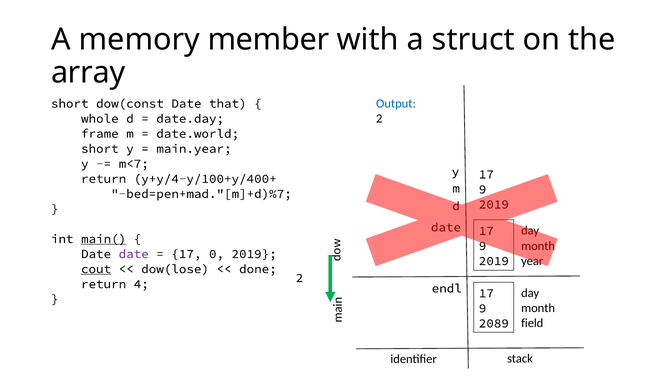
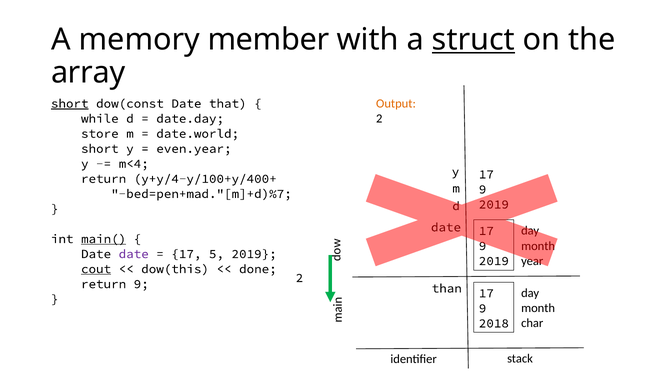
struct underline: none -> present (473, 40)
Output colour: blue -> orange (396, 103)
short underline: none -> present (70, 104)
whole: whole -> while (100, 119)
frame: frame -> store (100, 134)
main.year: main.year -> even.year (194, 149)
m<7: m<7 -> m<4 (134, 164)
0: 0 -> 5 (217, 254)
dow(lose: dow(lose -> dow(this (175, 269)
return 4: 4 -> 9 (141, 284)
endl: endl -> than (447, 289)
field: field -> char (532, 324)
2089: 2089 -> 2018 (494, 324)
